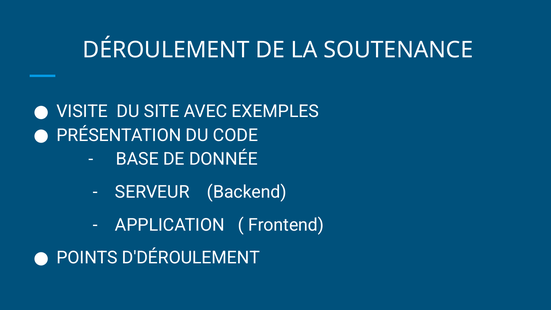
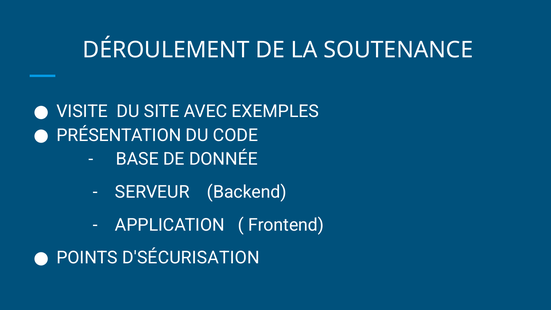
D'DÉROULEMENT: D'DÉROULEMENT -> D'SÉCURISATION (191, 258)
